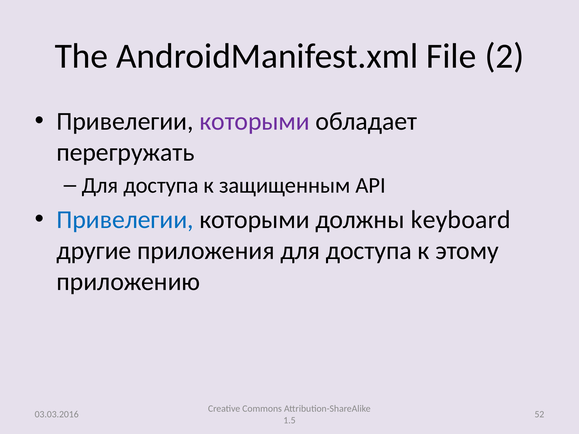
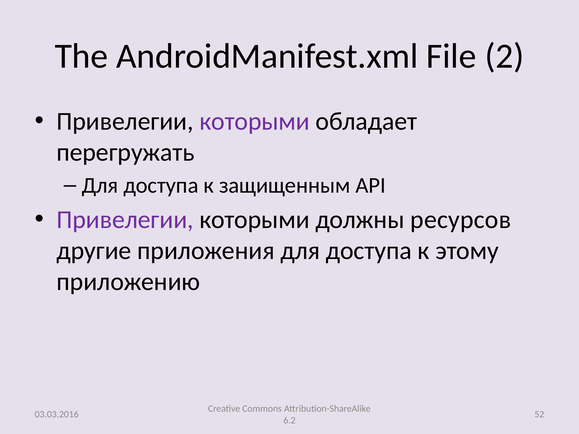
Привелегии colour: blue -> purple (125, 220)
keyboard: keyboard -> ресурсов (461, 220)
1.5: 1.5 -> 6.2 (289, 420)
